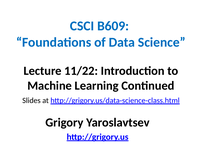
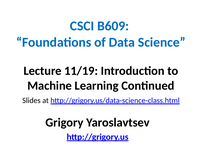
11/22: 11/22 -> 11/19 (81, 71)
